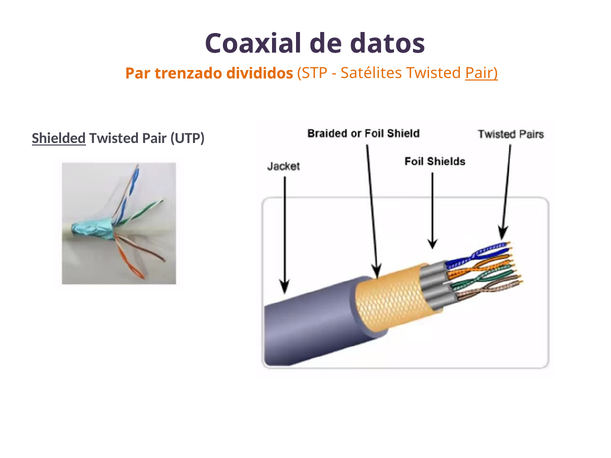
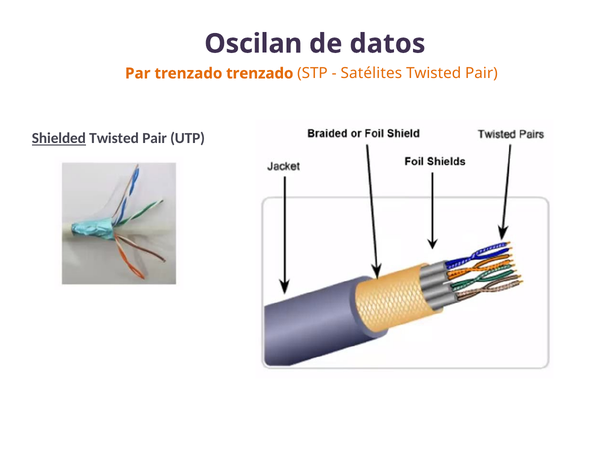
Coaxial: Coaxial -> Oscilan (253, 44)
trenzado divididos: divididos -> trenzado (260, 73)
Pair underline: present -> none (481, 73)
